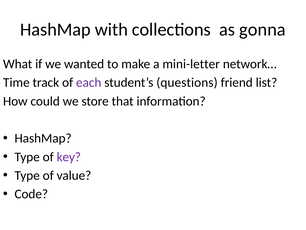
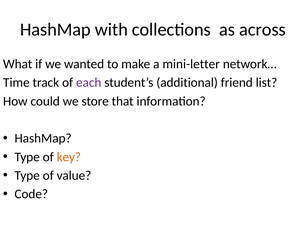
gonna: gonna -> across (262, 30)
questions: questions -> additional (187, 82)
key colour: purple -> orange (69, 157)
